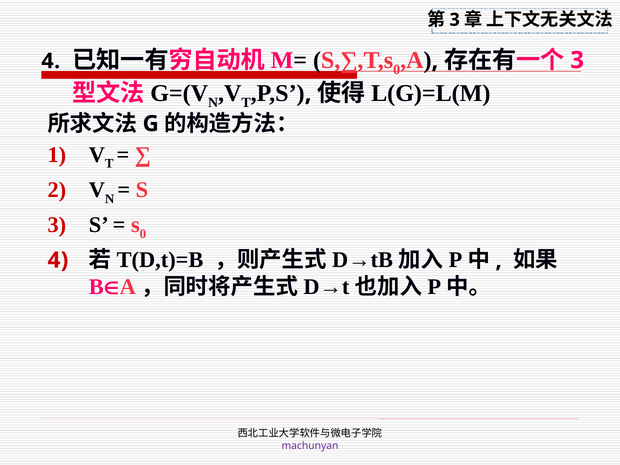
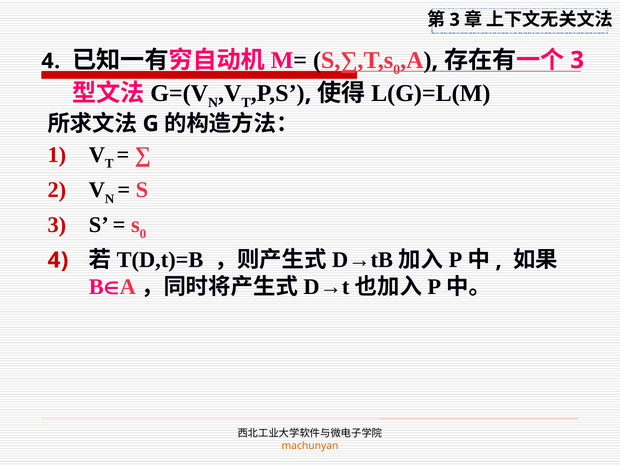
machunyan colour: purple -> orange (310, 446)
